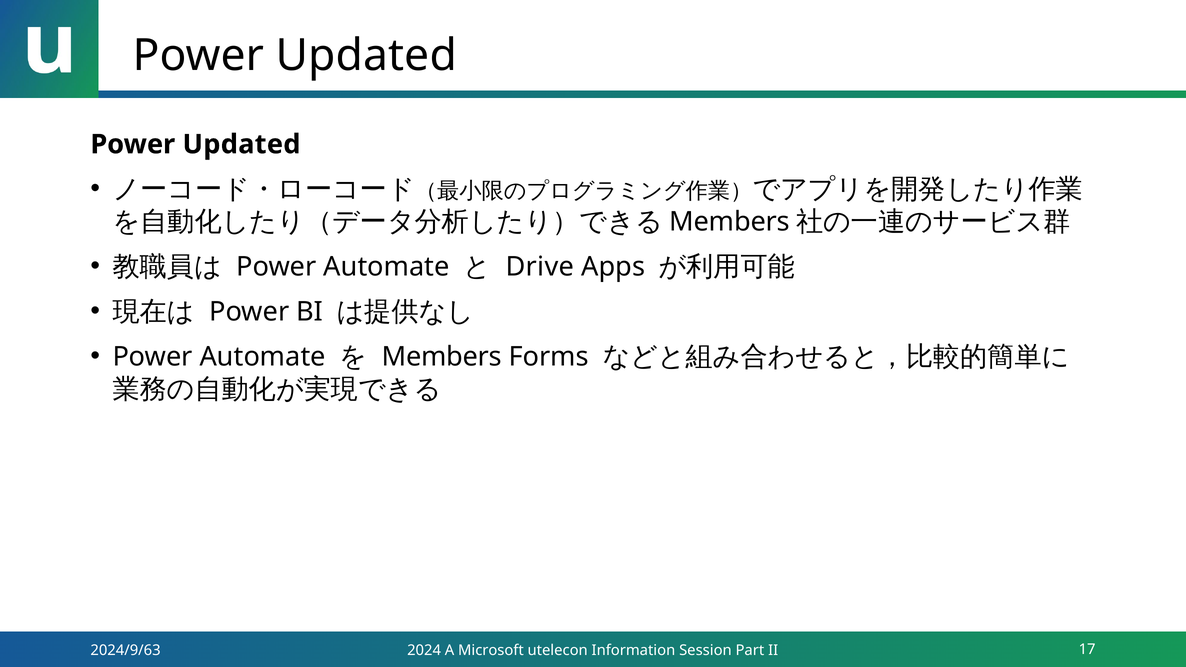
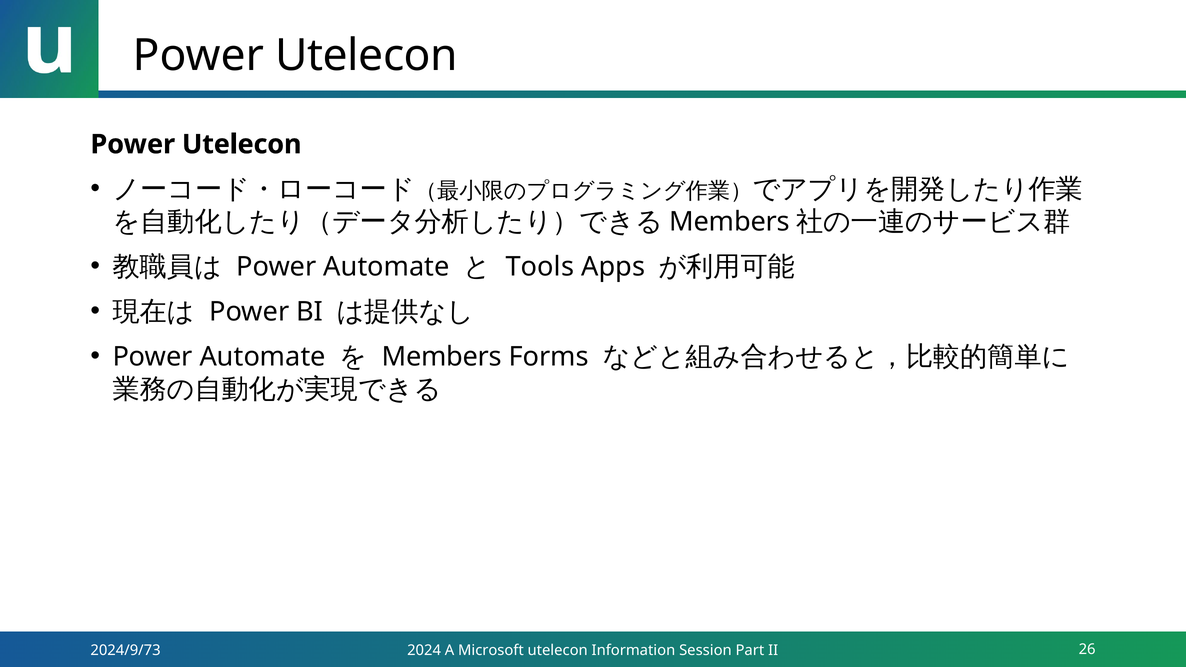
Updated: Updated -> Utelecon (366, 56)
Updated: Updated -> Utelecon (242, 144)
Drive: Drive -> Tools (540, 267)
2024/9/63: 2024/9/63 -> 2024/9/73 (126, 651)
17: 17 -> 26 (1087, 649)
